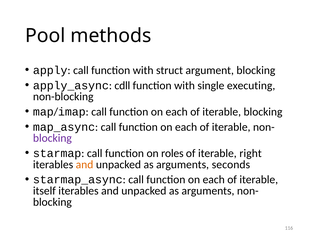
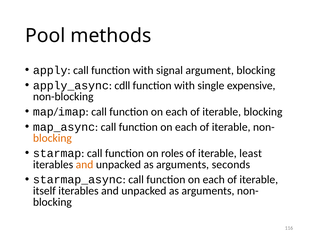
struct: struct -> signal (169, 70)
executing: executing -> expensive (251, 85)
blocking colour: purple -> orange (52, 138)
right: right -> least (251, 153)
